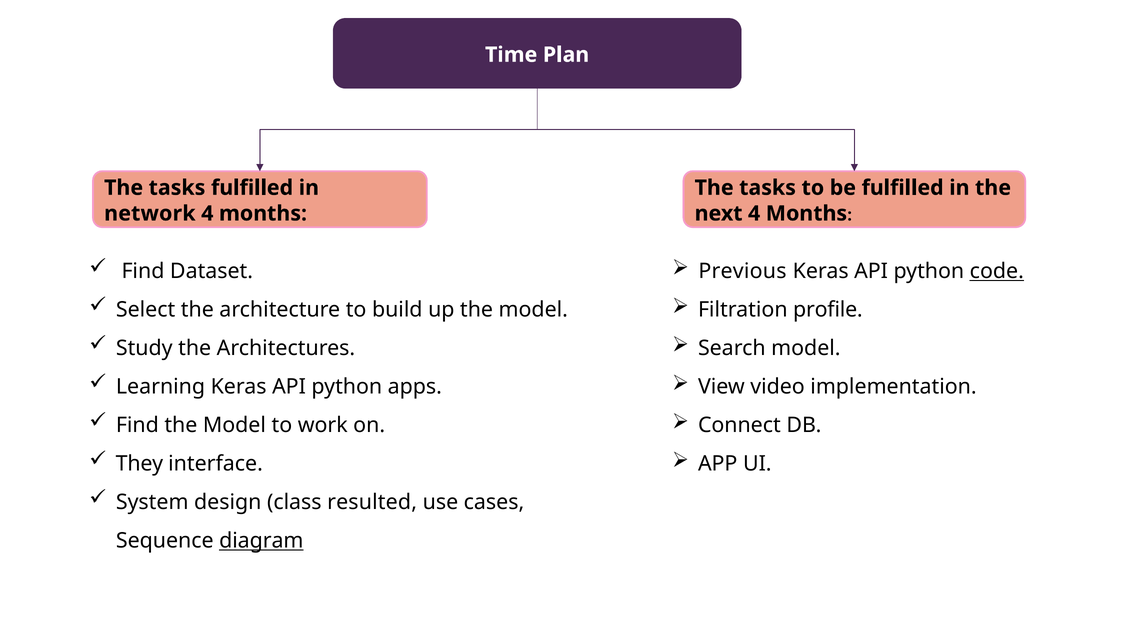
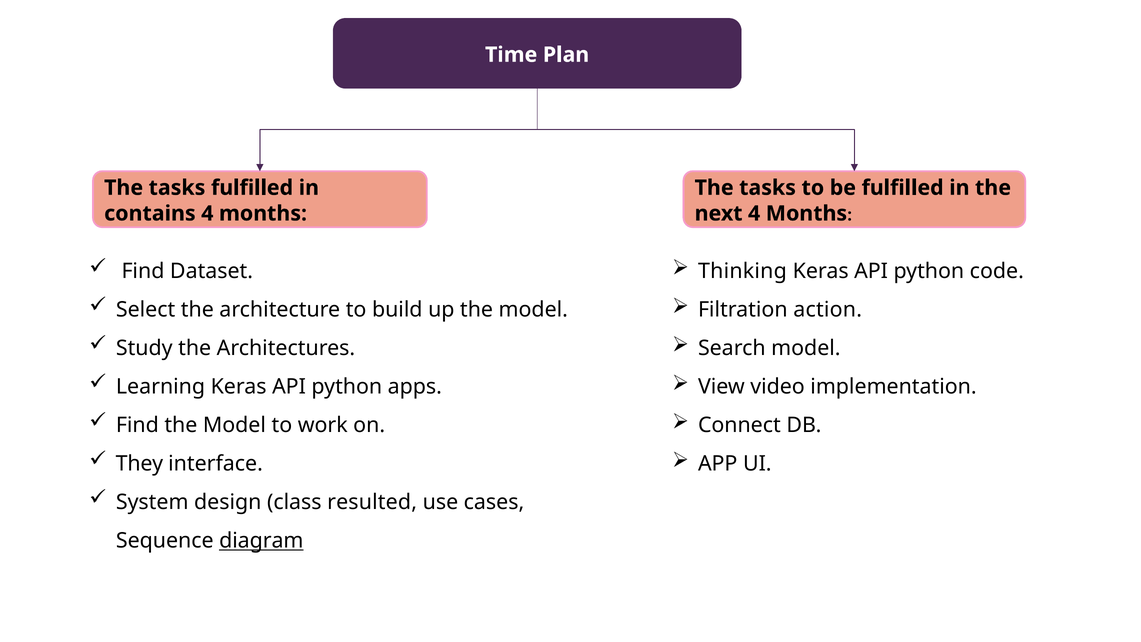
network: network -> contains (150, 213)
Previous: Previous -> Thinking (742, 271)
code underline: present -> none (997, 271)
profile: profile -> action (828, 310)
